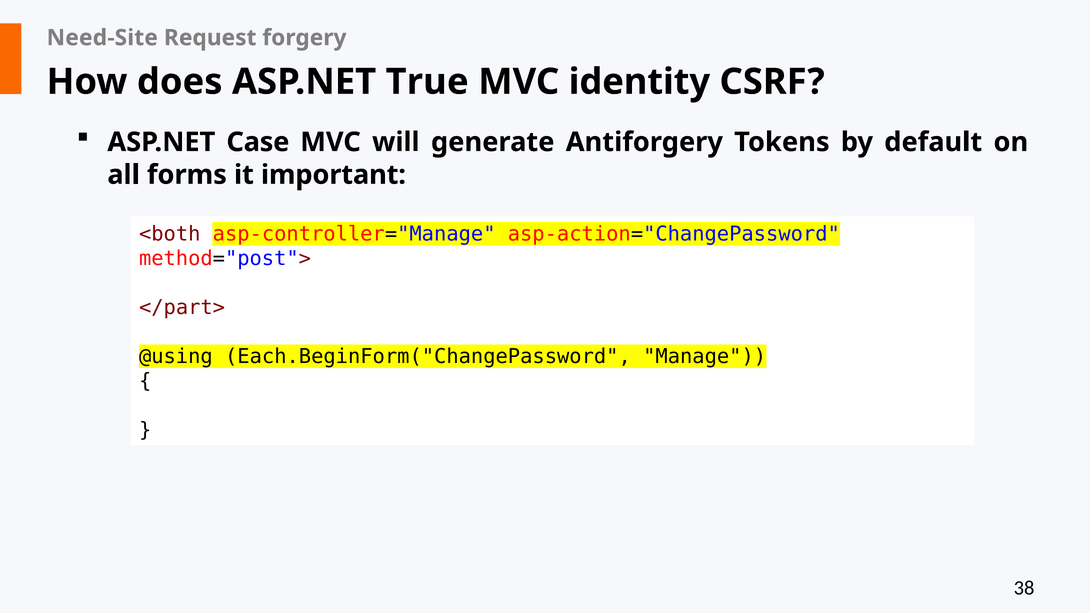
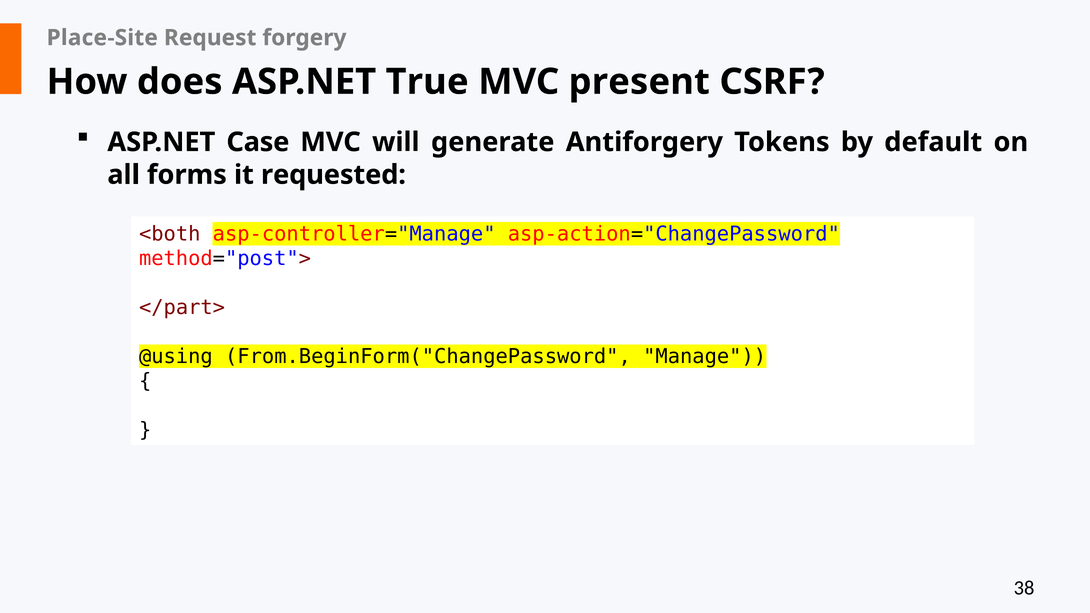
Need-Site: Need-Site -> Place-Site (102, 38)
identity: identity -> present (639, 82)
important: important -> requested (333, 175)
Each.BeginForm("ChangePassword: Each.BeginForm("ChangePassword -> From.BeginForm("ChangePassword (428, 357)
